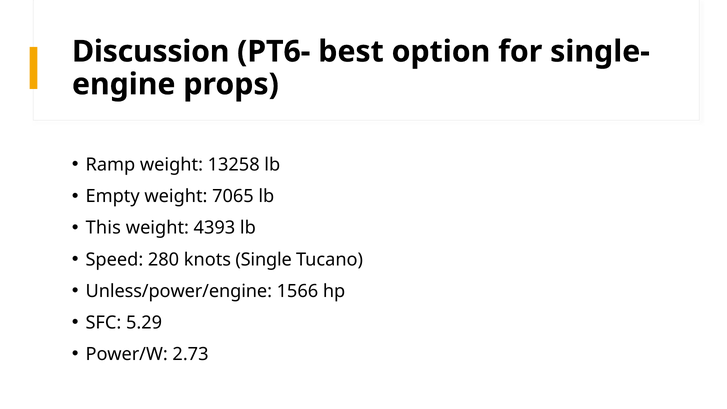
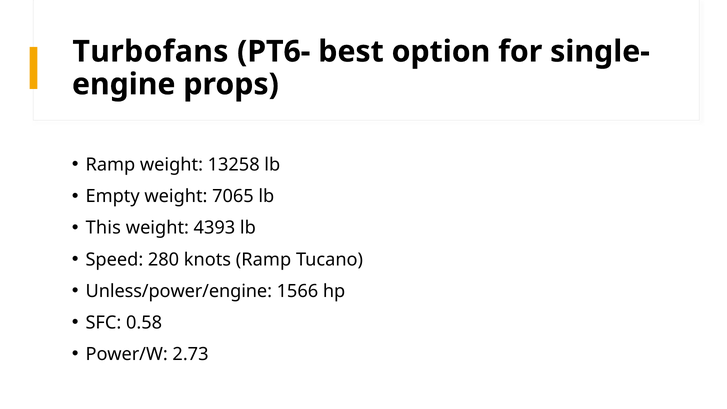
Discussion: Discussion -> Turbofans (150, 52)
knots Single: Single -> Ramp (263, 259)
5.29: 5.29 -> 0.58 (144, 323)
